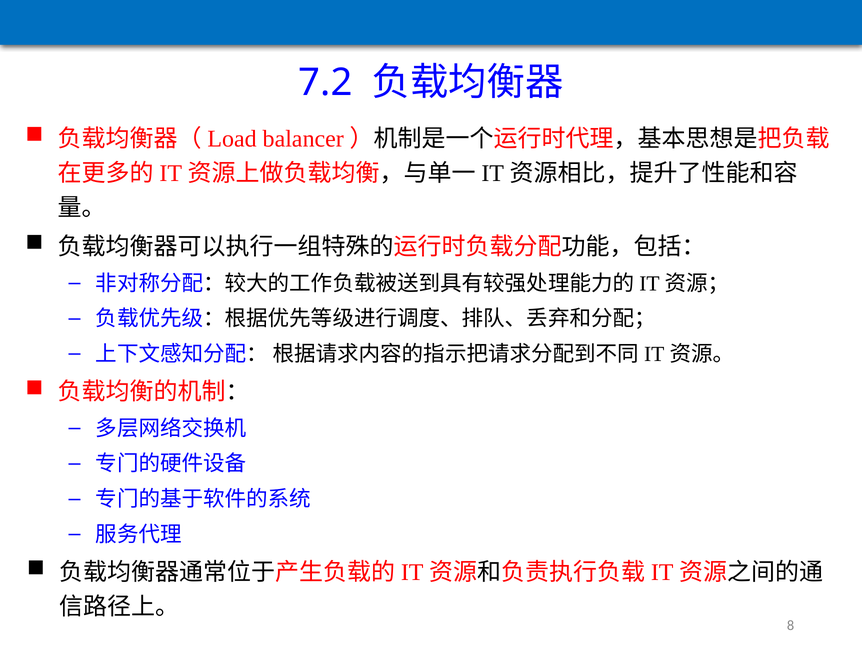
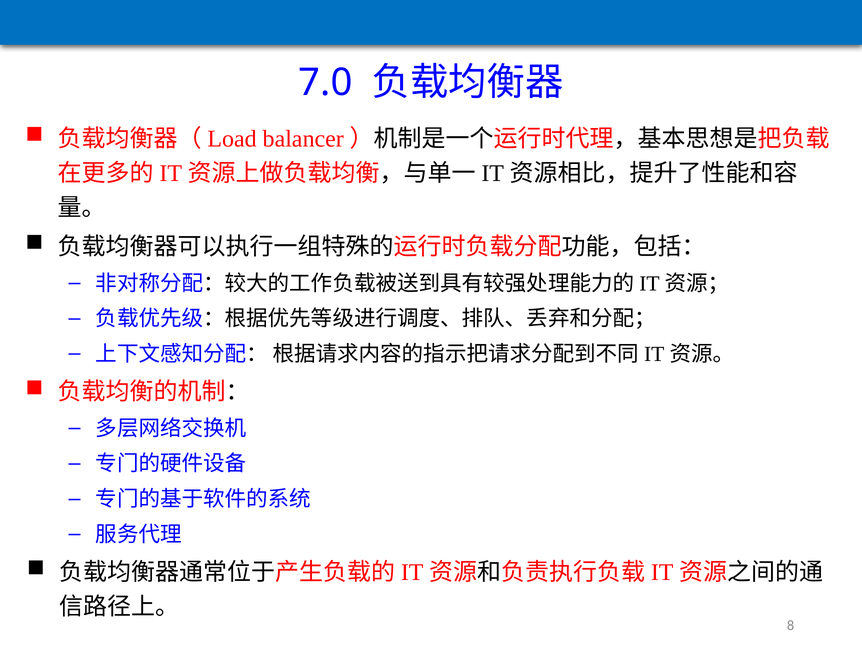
7.2: 7.2 -> 7.0 (325, 82)
